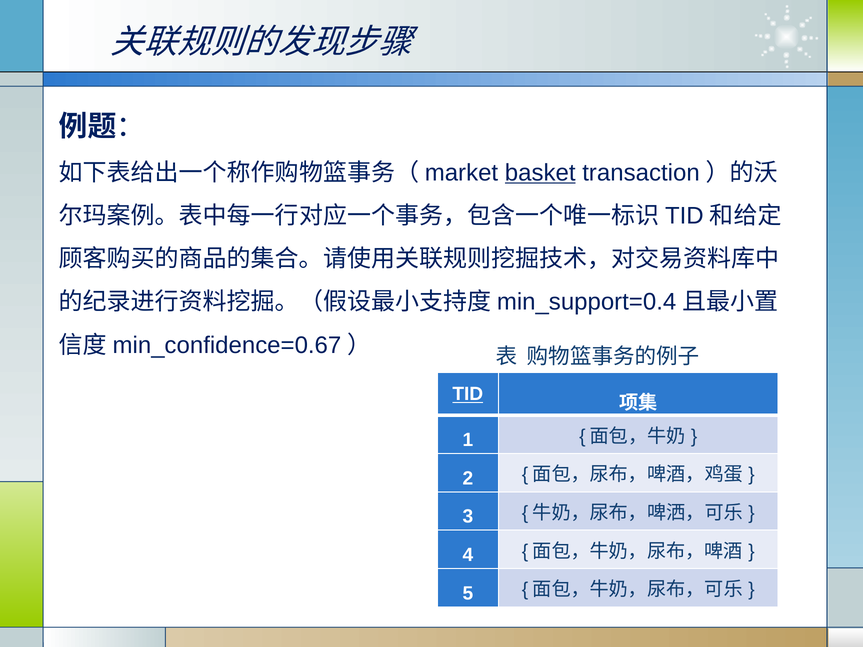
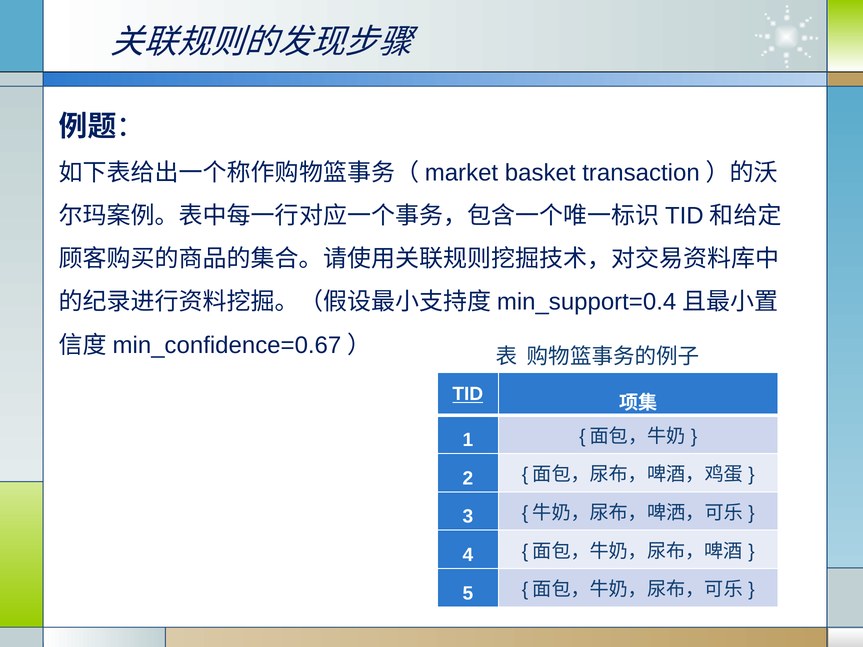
basket underline: present -> none (540, 173)
